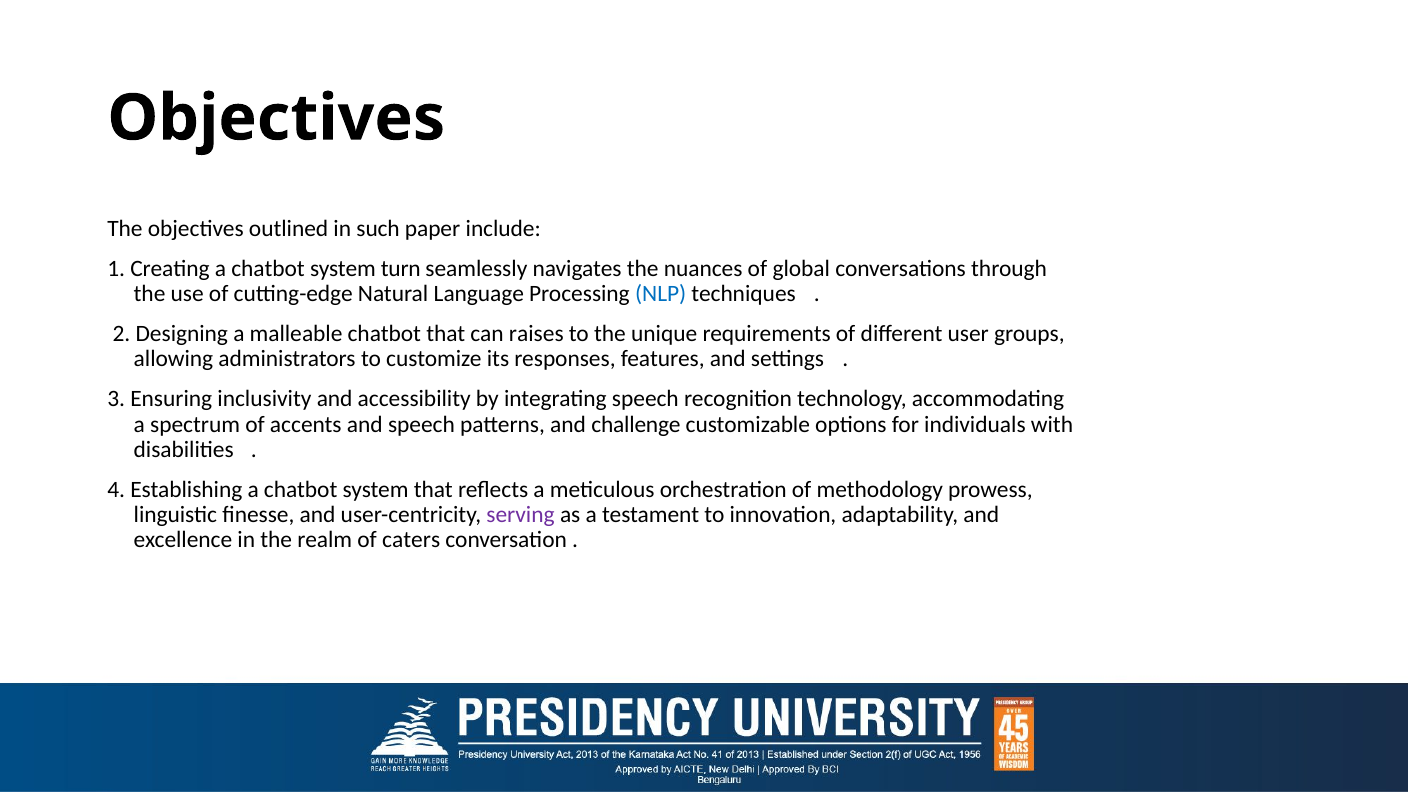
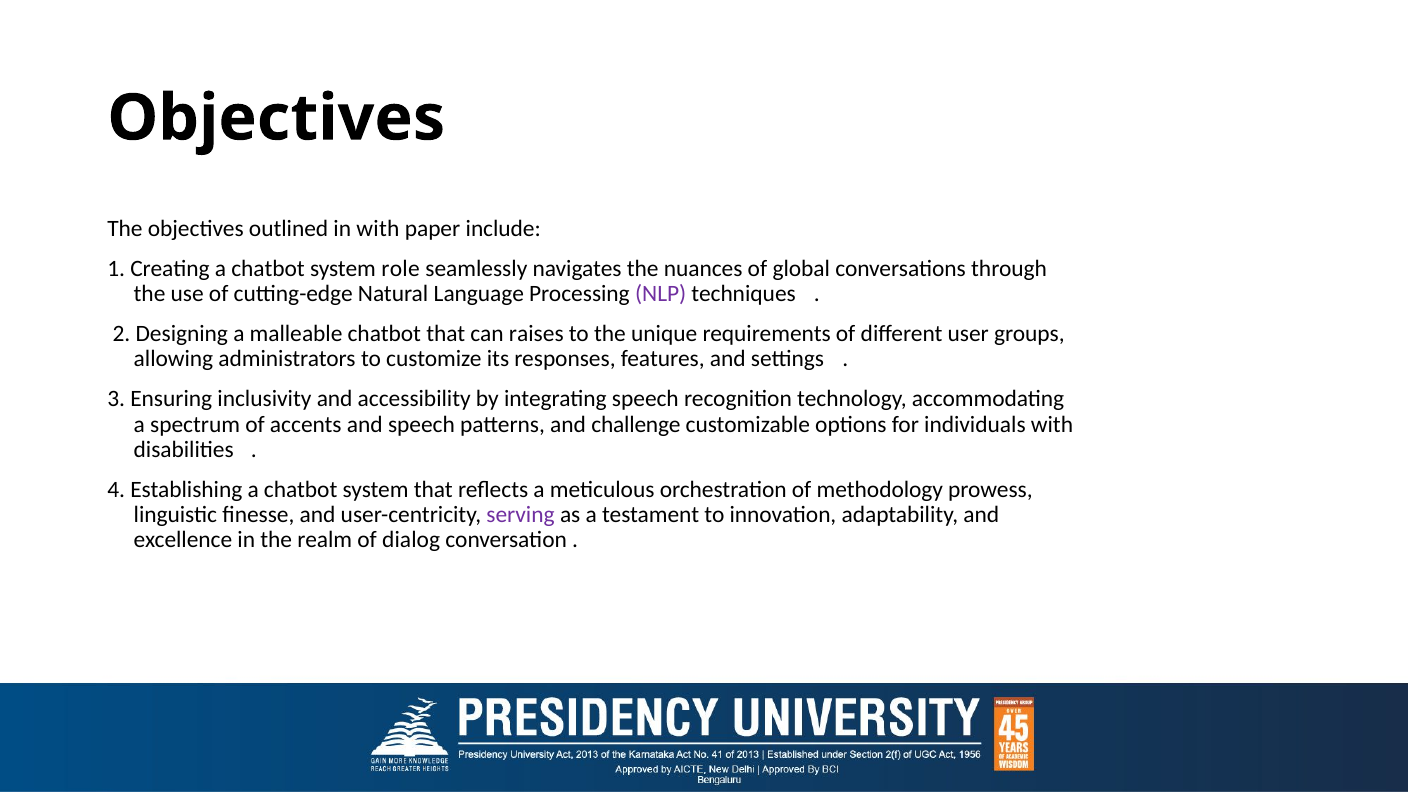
in such: such -> with (378, 229)
turn: turn -> role (401, 269)
NLP colour: blue -> purple (661, 294)
caters: caters -> dialog (411, 540)
